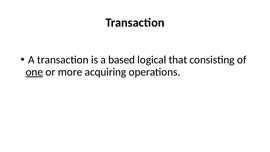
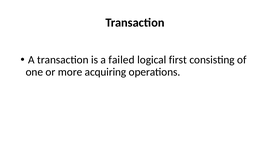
based: based -> failed (122, 60)
that: that -> first (178, 60)
one underline: present -> none (34, 72)
